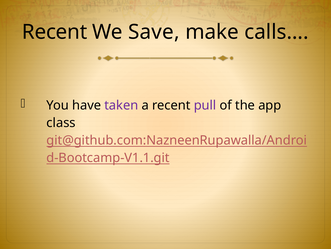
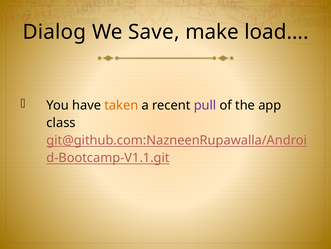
Recent: Recent -> Dialog (54, 32)
calls…: calls… -> load… (276, 32)
taken colour: purple -> orange (121, 105)
